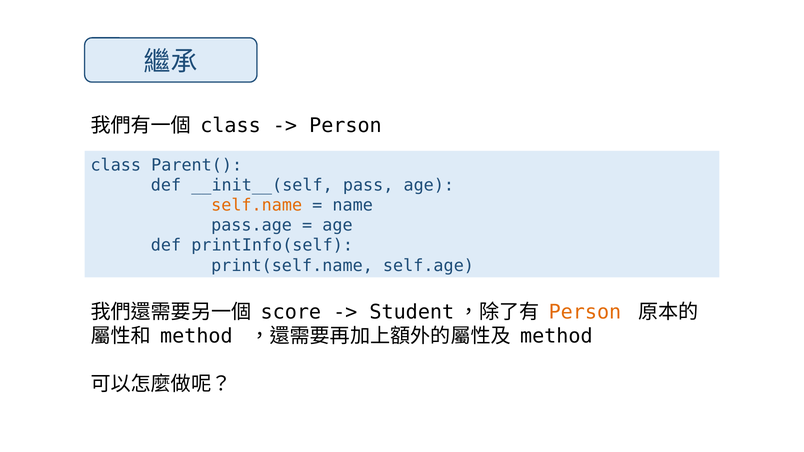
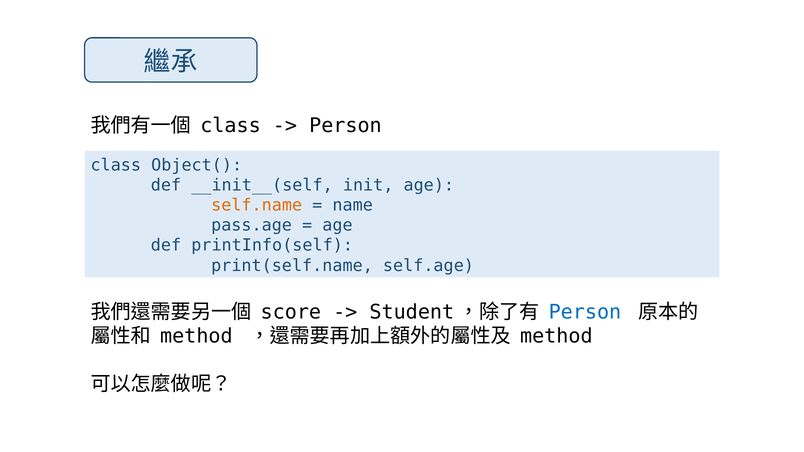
Parent(: Parent( -> Object( (197, 165)
pass: pass -> init (368, 185)
Person colour: orange -> blue (585, 312)
